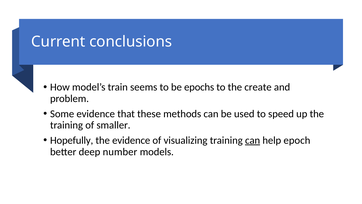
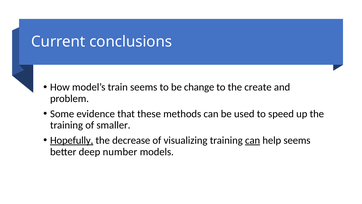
epochs: epochs -> change (199, 87)
Hopefully underline: none -> present (72, 140)
the evidence: evidence -> decrease (131, 140)
help epoch: epoch -> seems (297, 140)
